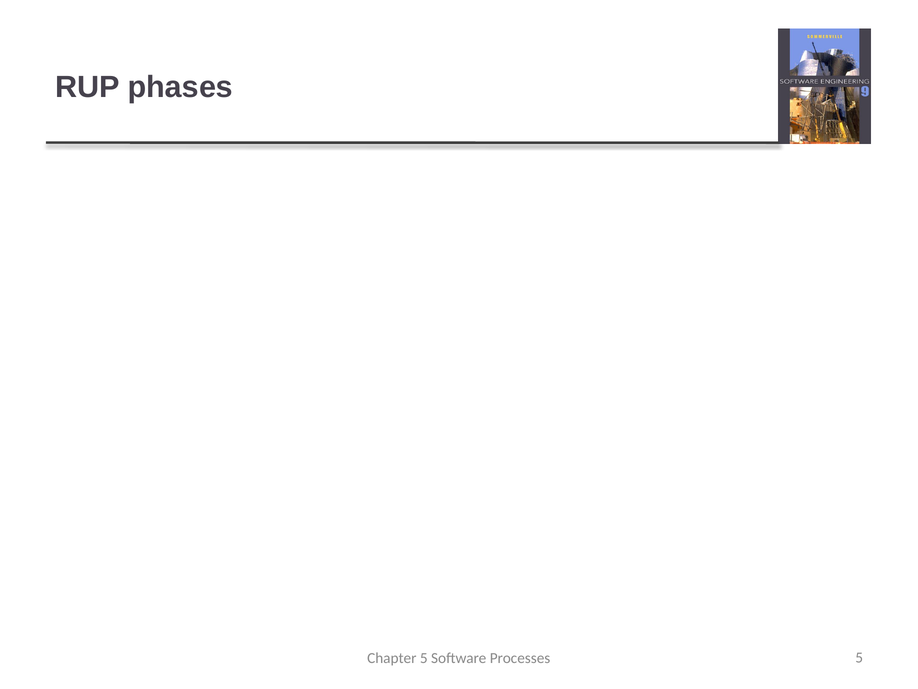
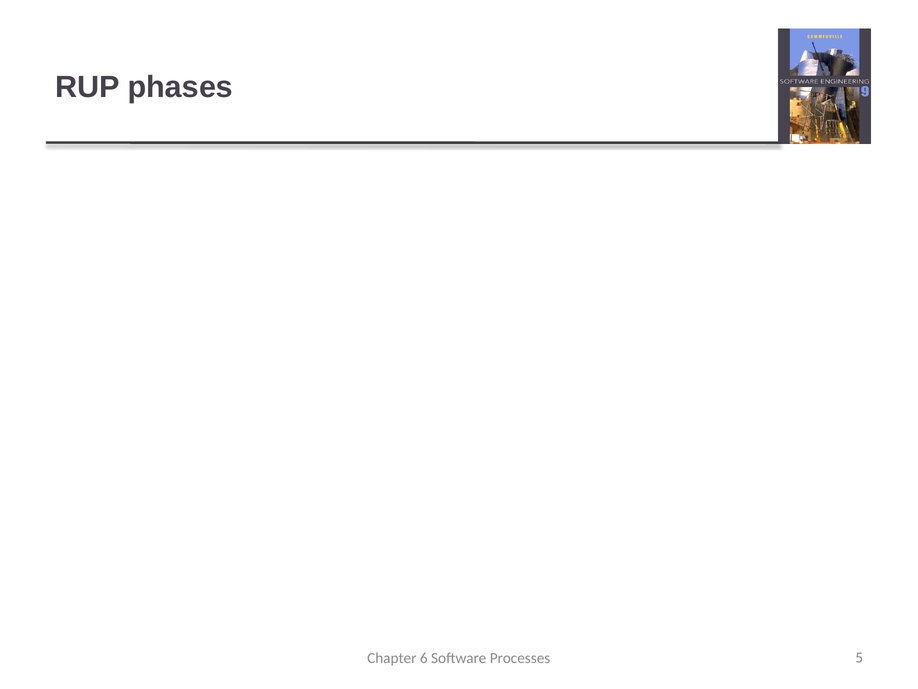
Chapter 5: 5 -> 6 (424, 658)
